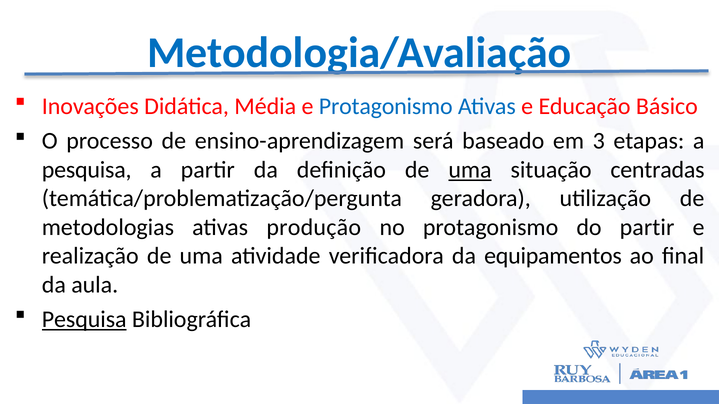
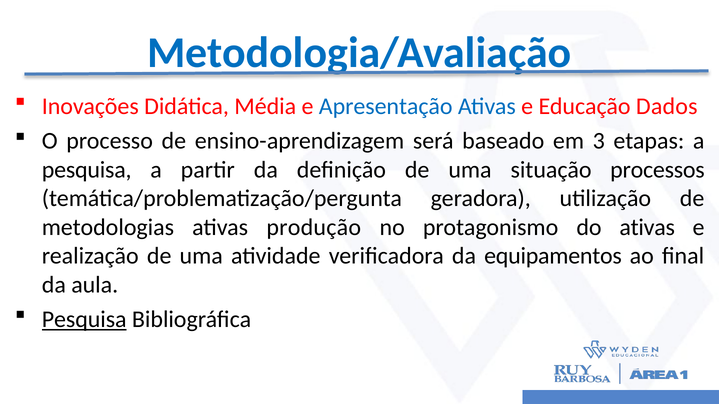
e Protagonismo: Protagonismo -> Apresentação (386, 106)
Básico: Básico -> Dados (667, 106)
uma underline: present -> none (470, 170)
centradas: centradas -> processos (657, 170)
do partir: partir -> ativas (647, 228)
